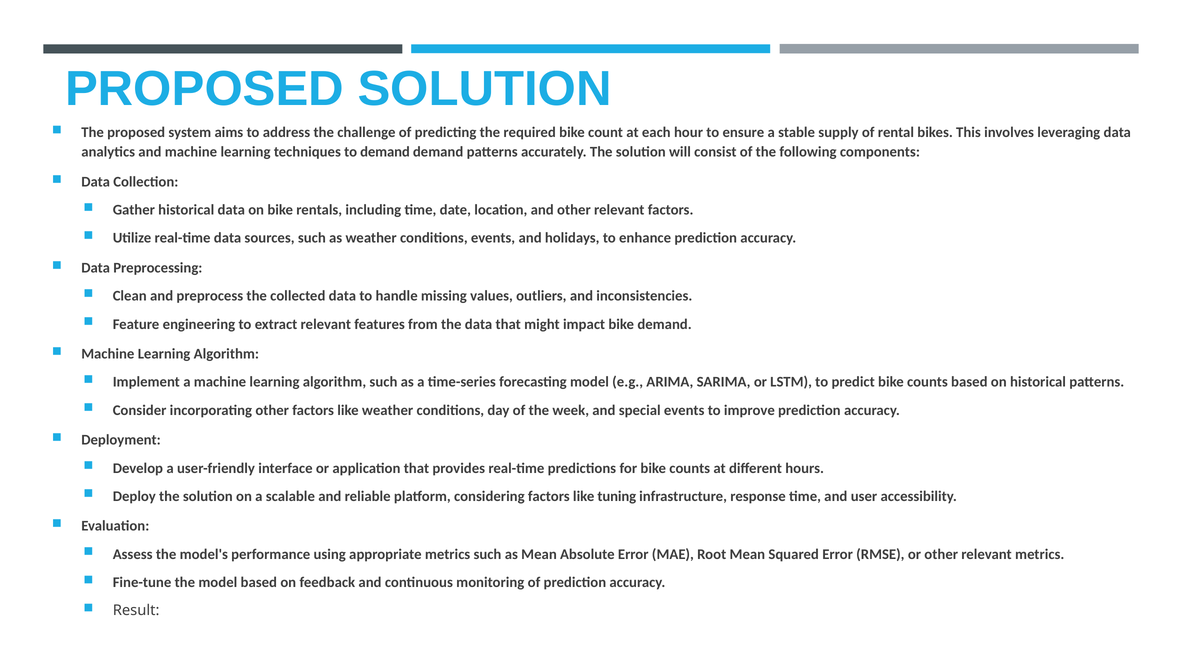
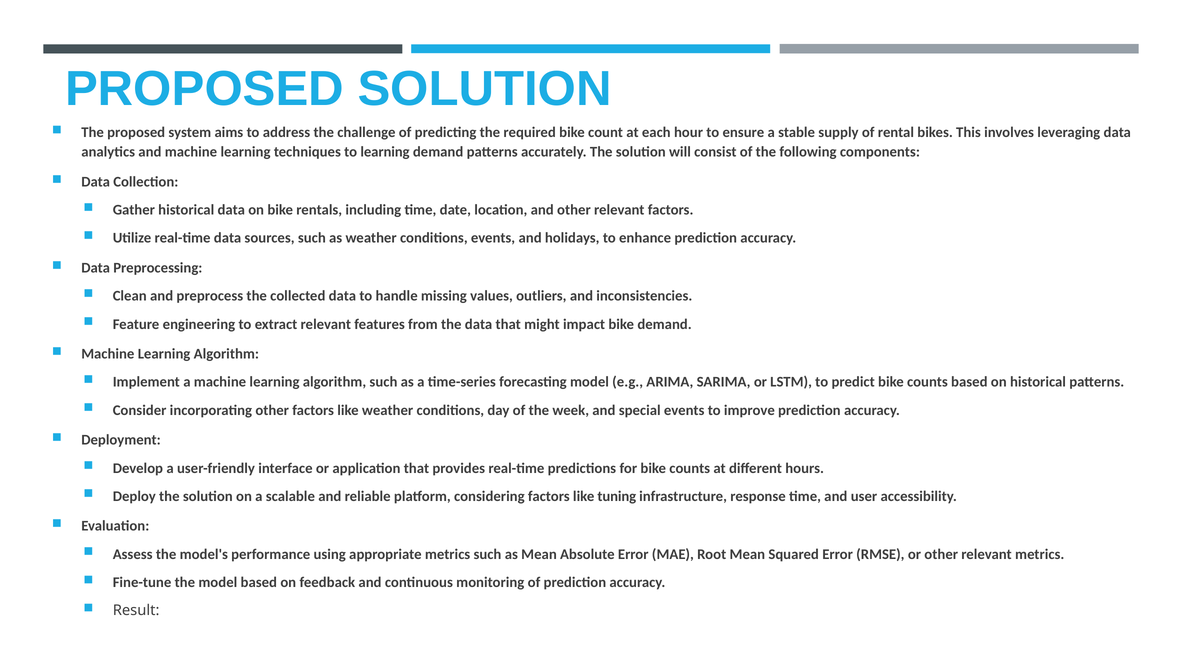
to demand: demand -> learning (385, 152)
